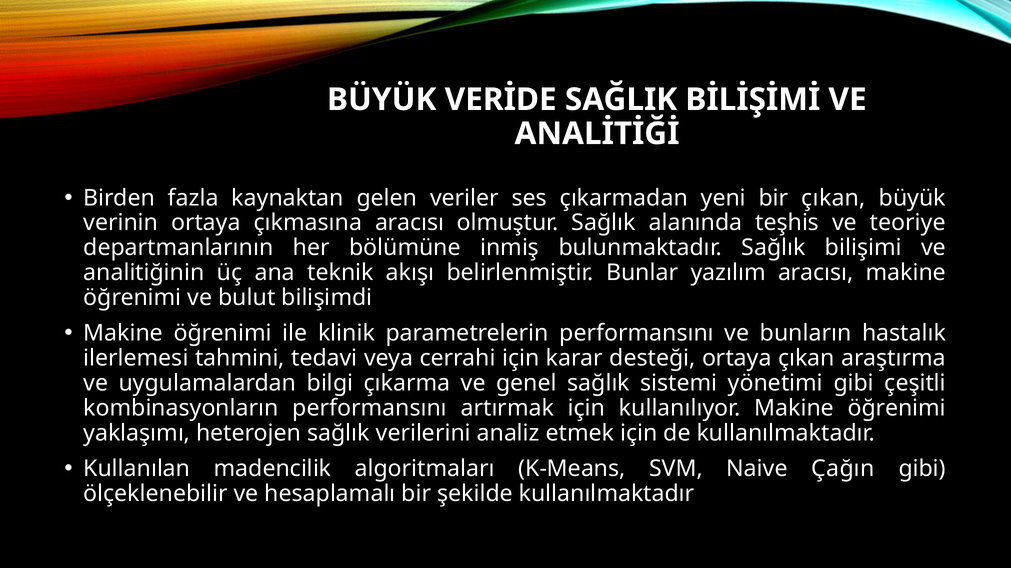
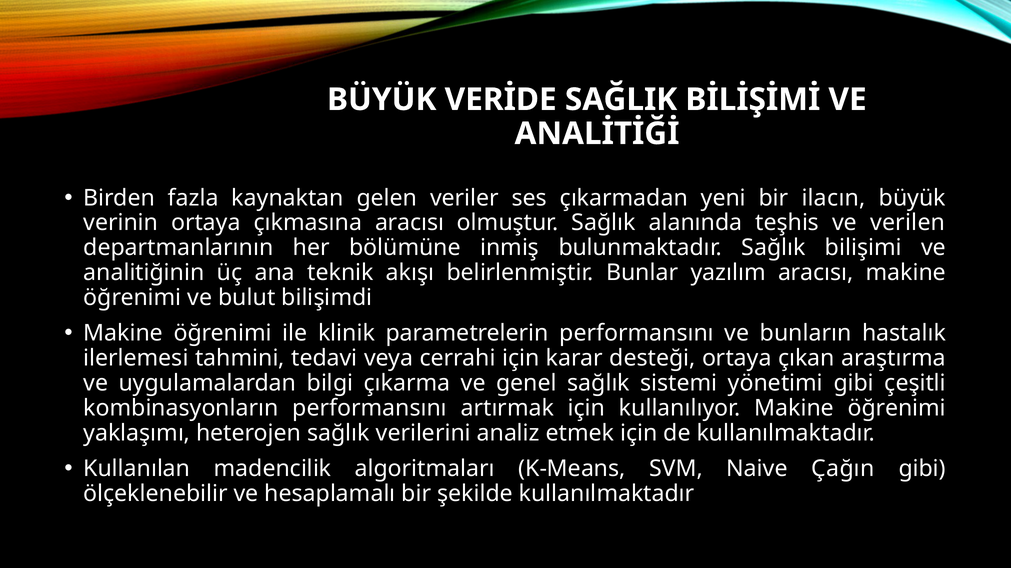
bir çıkan: çıkan -> ilacın (834, 198)
teoriye: teoriye -> verilen (908, 223)
